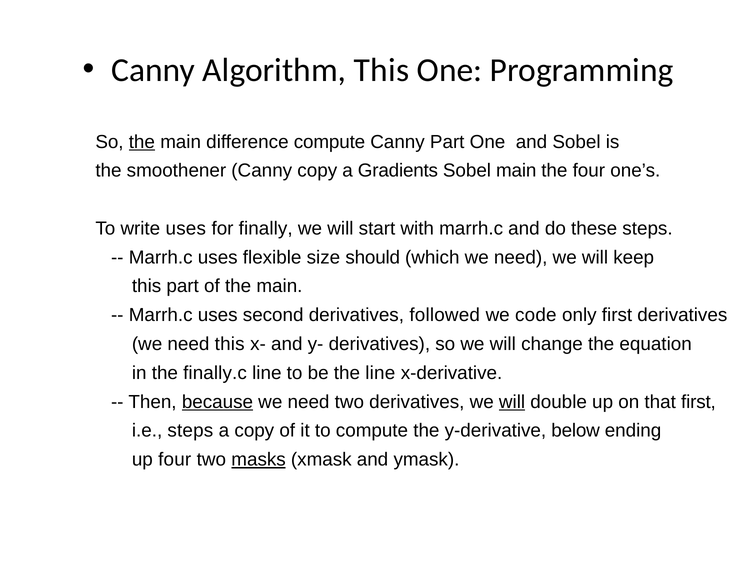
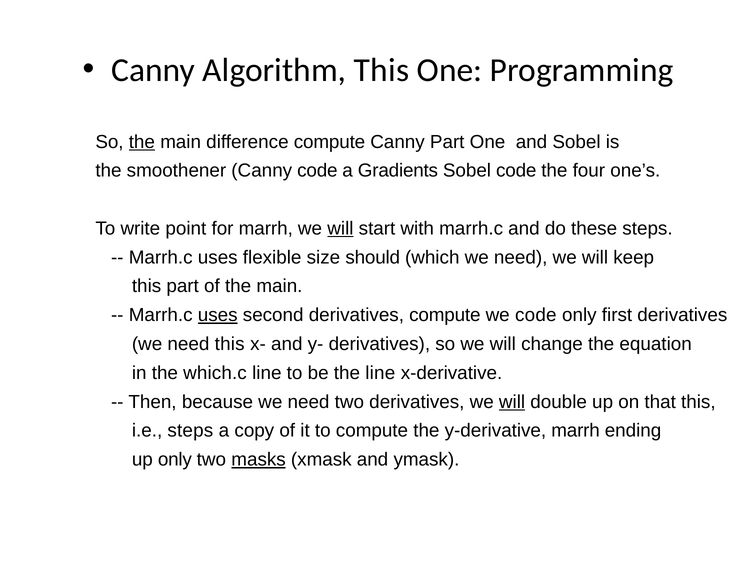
Canny copy: copy -> code (317, 171)
Sobel main: main -> code (516, 171)
write uses: uses -> point (186, 229)
for finally: finally -> marrh (266, 229)
will underline: none -> present (340, 229)
uses underline: none -> present (218, 315)
derivatives followed: followed -> compute (445, 315)
finally.c: finally.c -> which.c (215, 373)
because underline: present -> none (217, 402)
that first: first -> this (698, 402)
y-derivative below: below -> marrh (576, 431)
up four: four -> only (175, 460)
